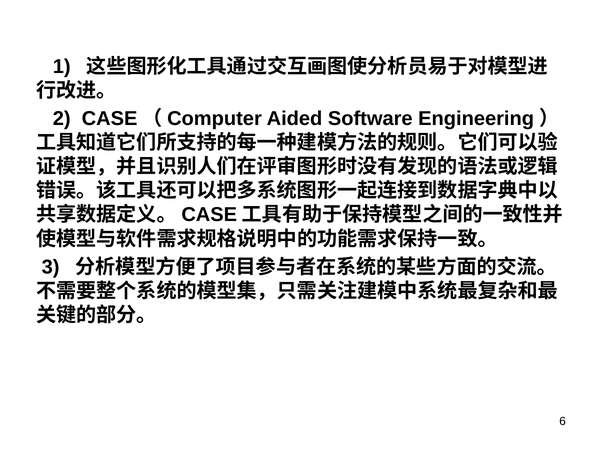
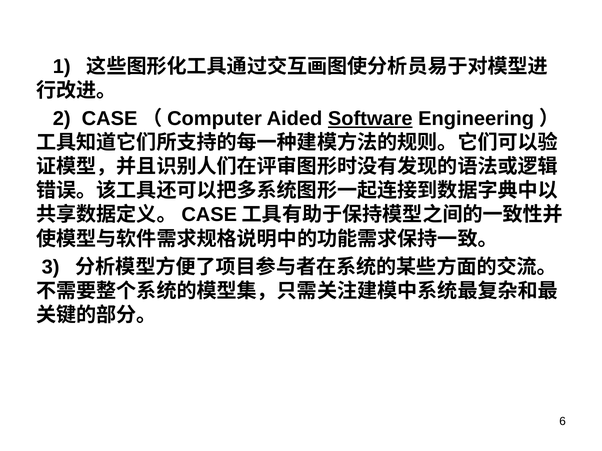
Software underline: none -> present (370, 119)
